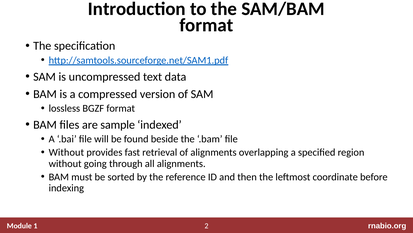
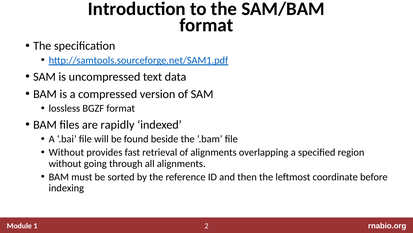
sample: sample -> rapidly (118, 124)
